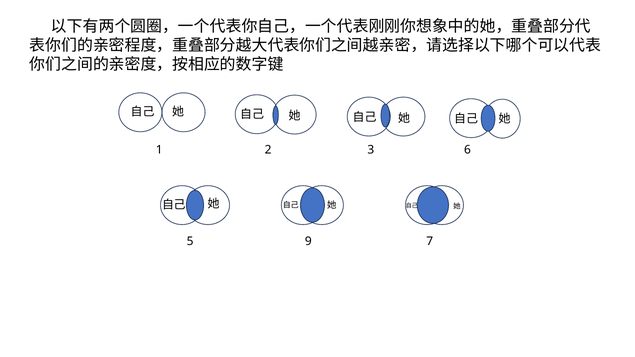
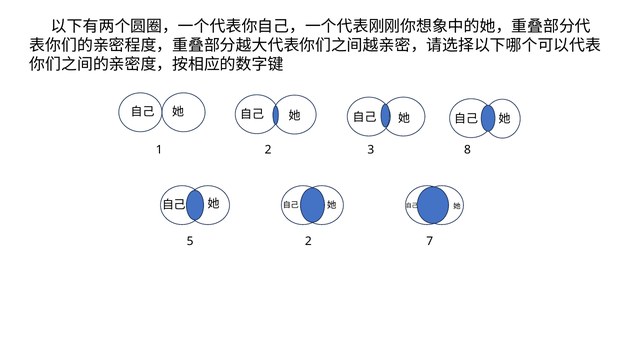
6: 6 -> 8 (467, 150)
5 9: 9 -> 2 (308, 242)
